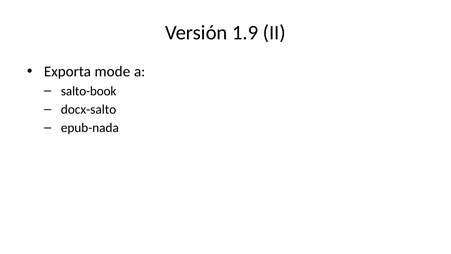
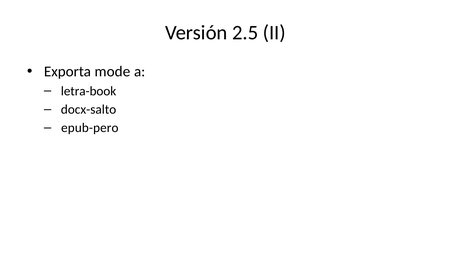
1.9: 1.9 -> 2.5 (245, 33)
salto-book: salto-book -> letra-book (89, 91)
epub-nada: epub-nada -> epub-pero (90, 128)
